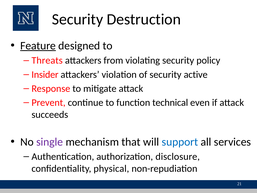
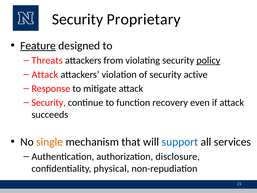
Destruction: Destruction -> Proprietary (144, 19)
policy underline: none -> present (208, 60)
Insider: Insider -> Attack (45, 74)
Prevent: Prevent -> Security (49, 102)
technical: technical -> recovery (170, 102)
single colour: purple -> orange (50, 142)
